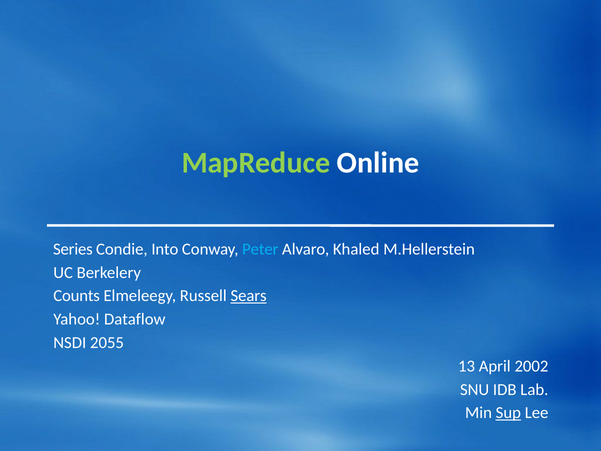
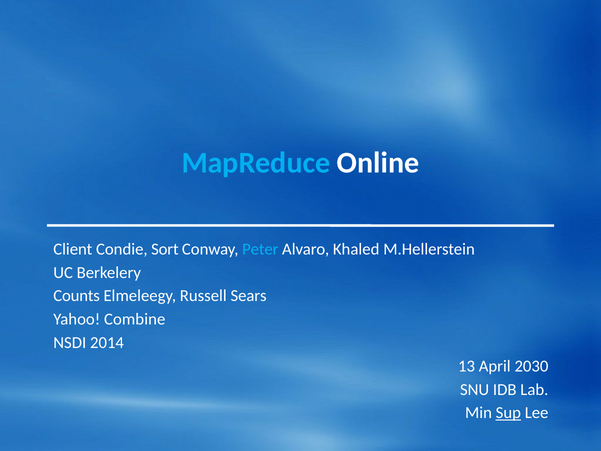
MapReduce colour: light green -> light blue (256, 163)
Series: Series -> Client (73, 249)
Into: Into -> Sort (165, 249)
Sears underline: present -> none (249, 296)
Dataflow: Dataflow -> Combine (135, 319)
2055: 2055 -> 2014 (107, 343)
2002: 2002 -> 2030 (531, 366)
